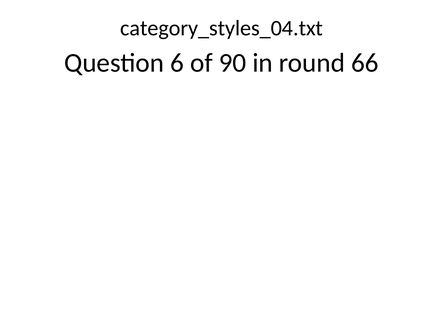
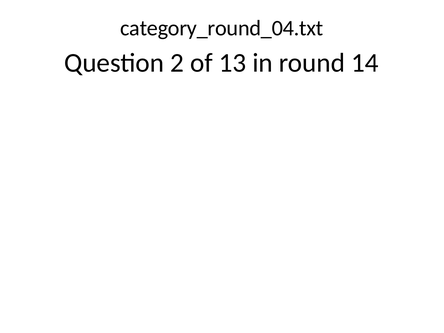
category_styles_04.txt: category_styles_04.txt -> category_round_04.txt (222, 28)
6: 6 -> 2 (177, 63)
90: 90 -> 13 (232, 63)
66: 66 -> 14 (365, 63)
